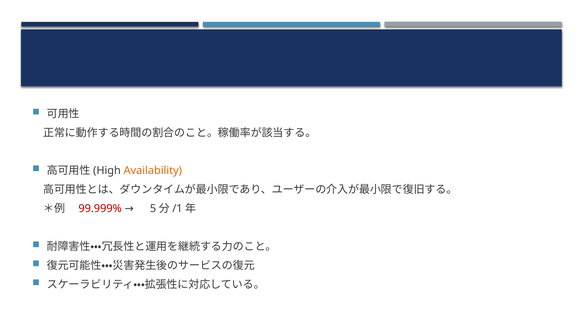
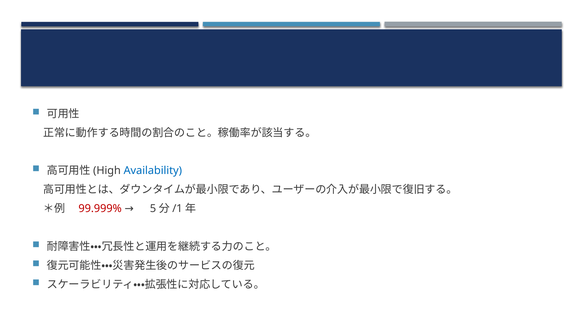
Availability colour: orange -> blue (153, 171)
